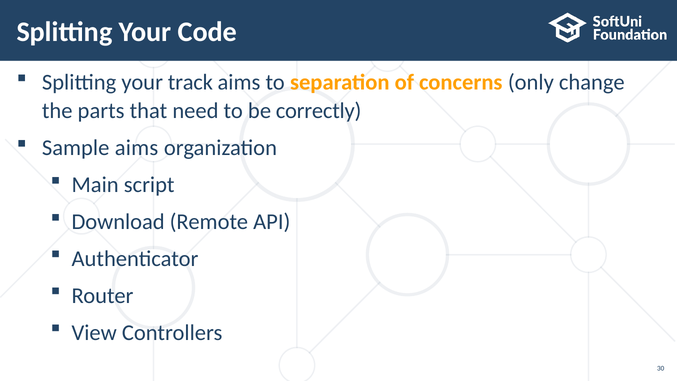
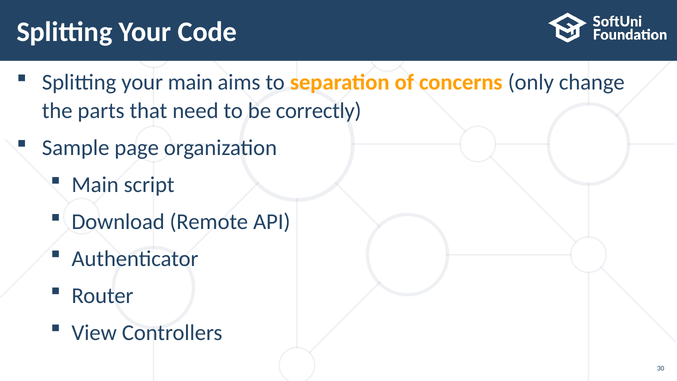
your track: track -> main (190, 82)
Sample aims: aims -> page (137, 148)
